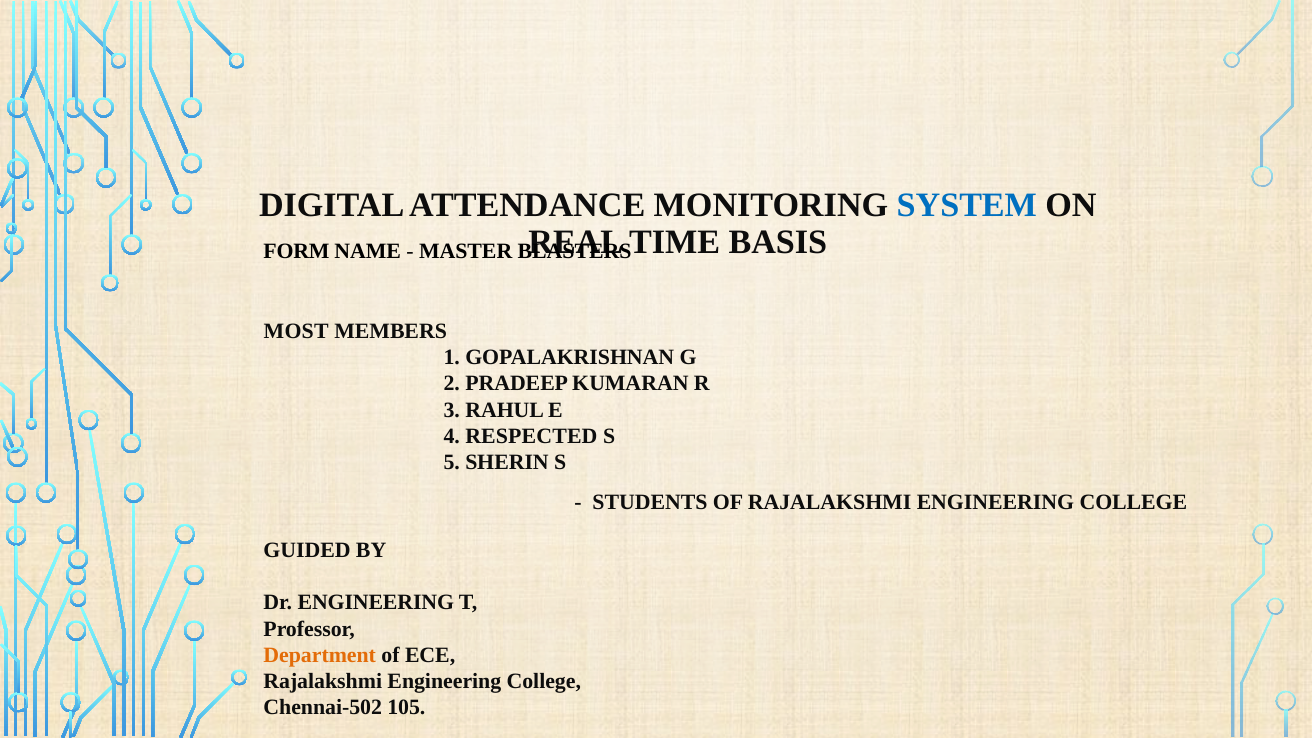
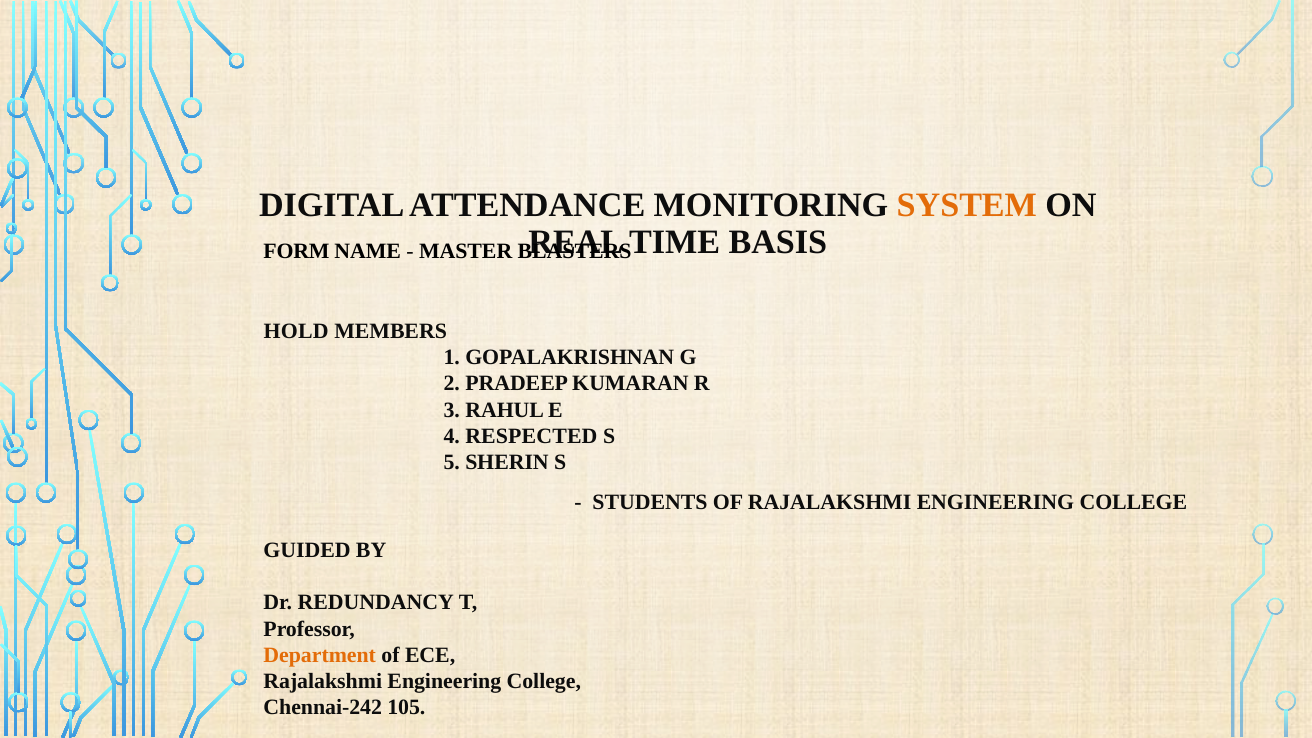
SYSTEM colour: blue -> orange (967, 206)
MOST: MOST -> HOLD (296, 331)
Dr ENGINEERING: ENGINEERING -> REDUNDANCY (376, 603)
Chennai-502: Chennai-502 -> Chennai-242 (323, 708)
